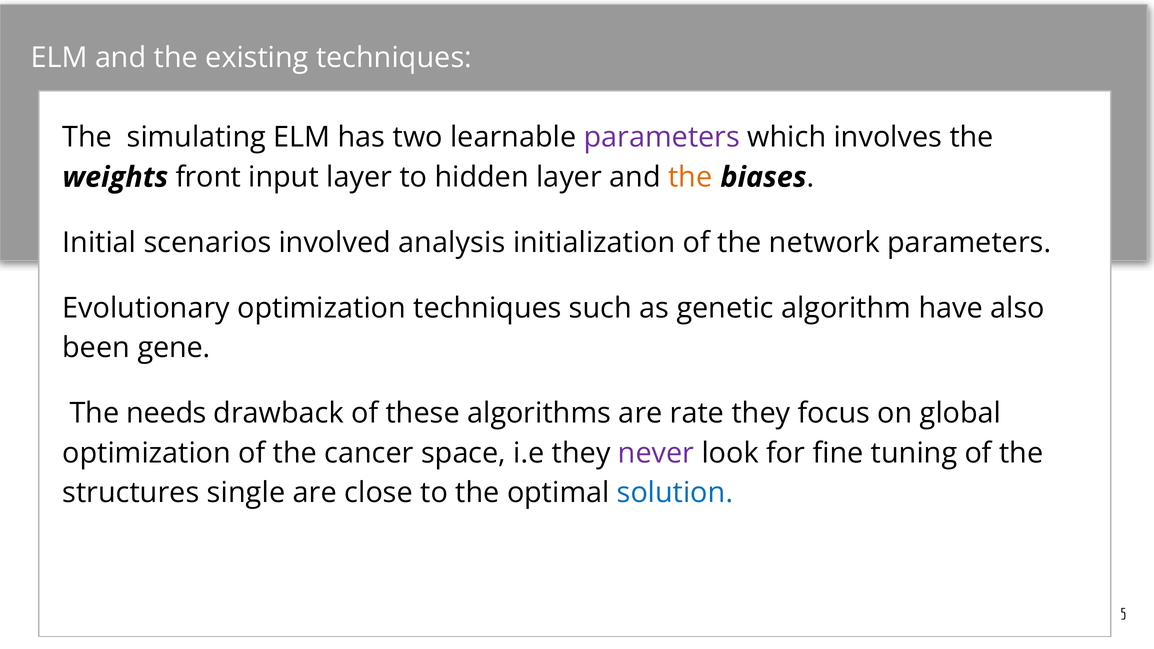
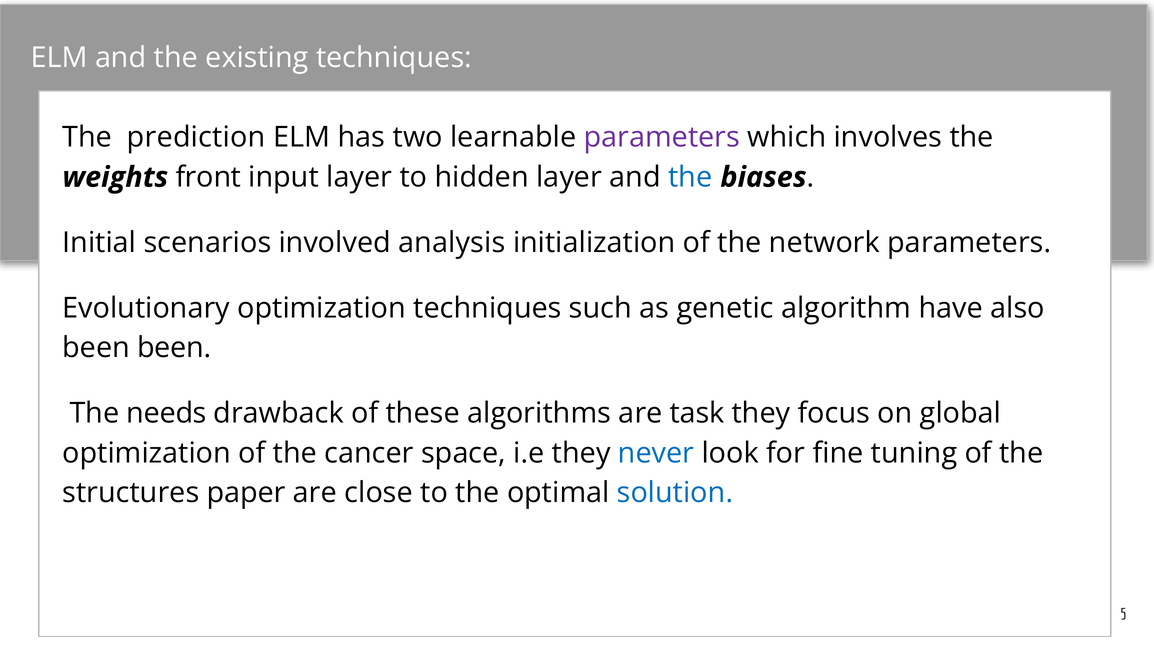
simulating: simulating -> prediction (196, 138)
the colour: orange -> blue (690, 177)
been gene: gene -> been (174, 348)
rate: rate -> task (697, 413)
never colour: purple -> blue (656, 453)
single: single -> paper (246, 493)
